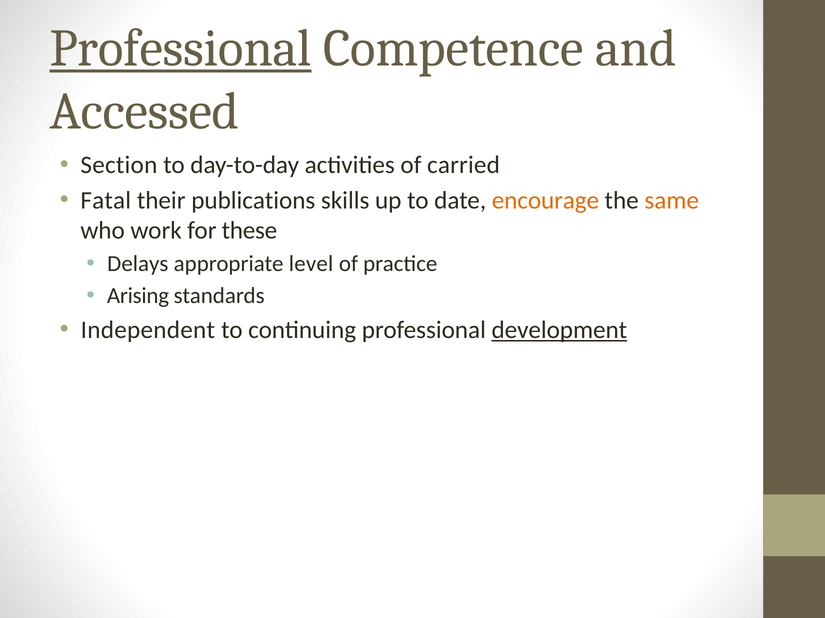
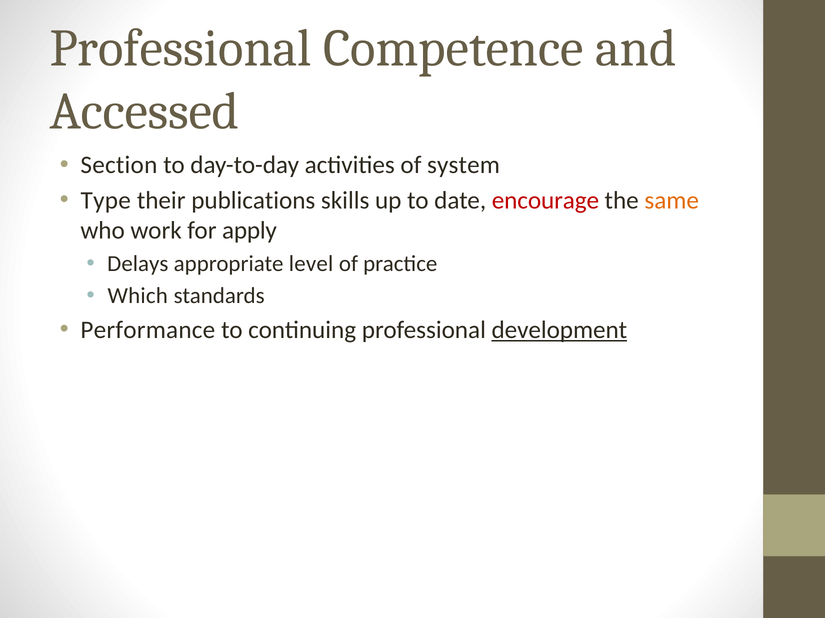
Professional underline: present -> none (181, 48)
carried: carried -> system (464, 165)
Fatal: Fatal -> Type (106, 201)
encourage colour: orange -> red (545, 201)
these: these -> apply (249, 231)
Arising: Arising -> Which (138, 296)
Independent: Independent -> Performance (148, 330)
